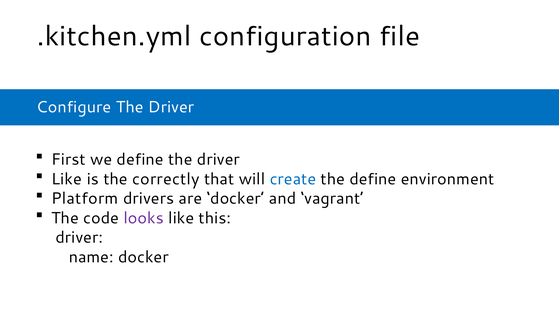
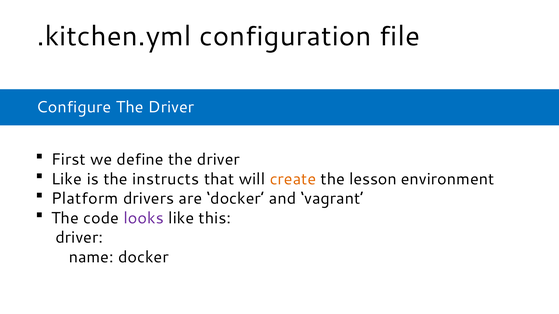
correctly: correctly -> instructs (166, 179)
create colour: blue -> orange (293, 179)
the define: define -> lesson (373, 179)
